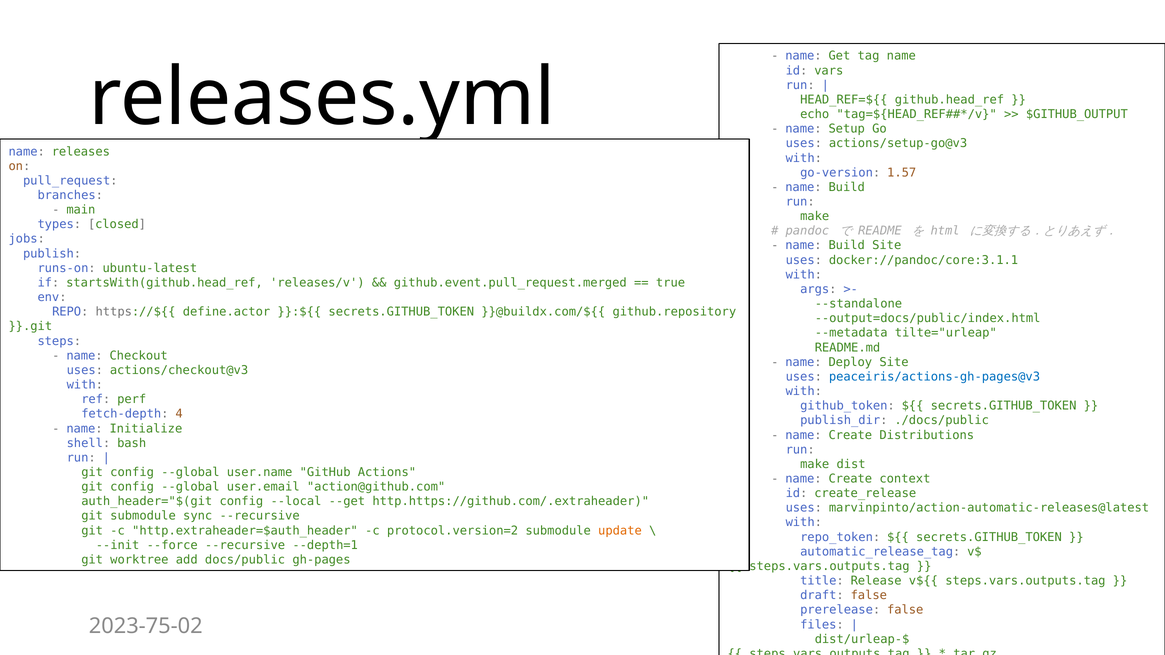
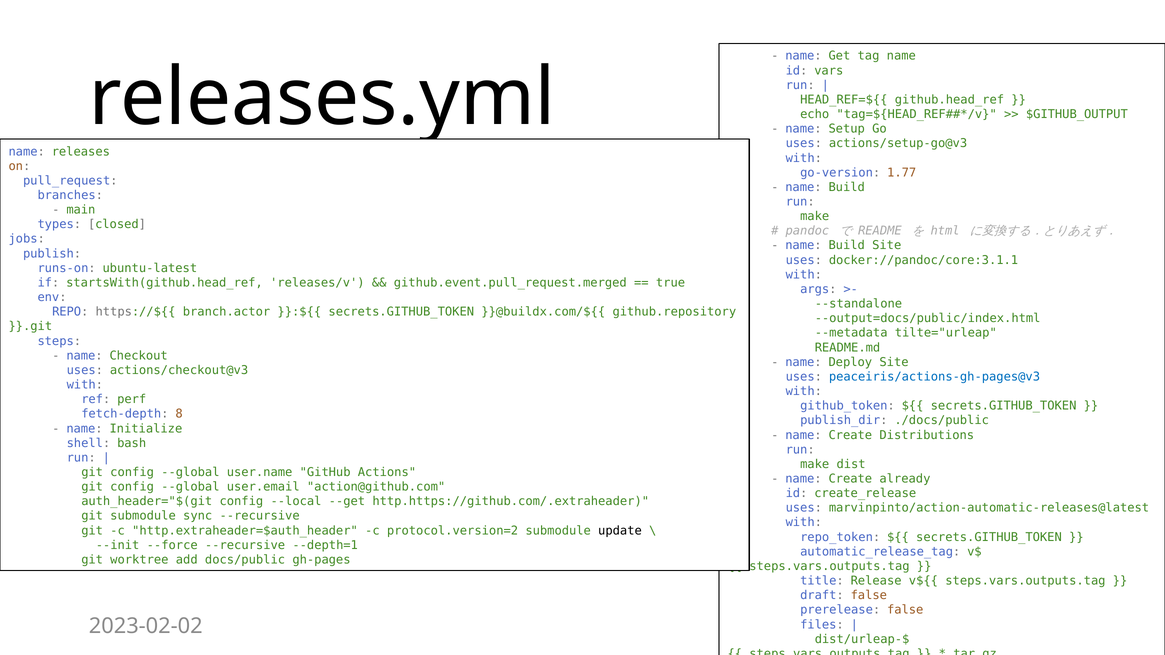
1.57: 1.57 -> 1.77 (902, 173)
define.actor: define.actor -> branch.actor (227, 312)
4: 4 -> 8 (179, 414)
context: context -> already (905, 479)
update colour: orange -> black (620, 531)
2023-75-02: 2023-75-02 -> 2023-02-02 (146, 626)
